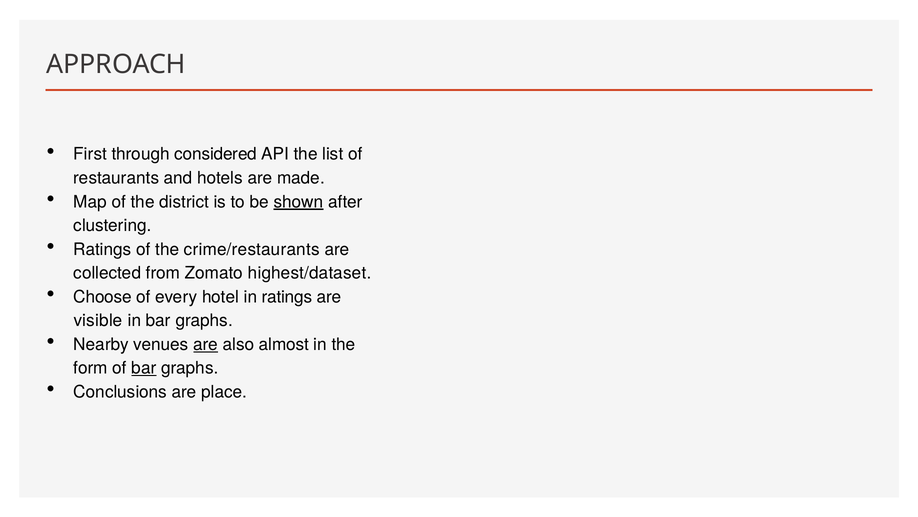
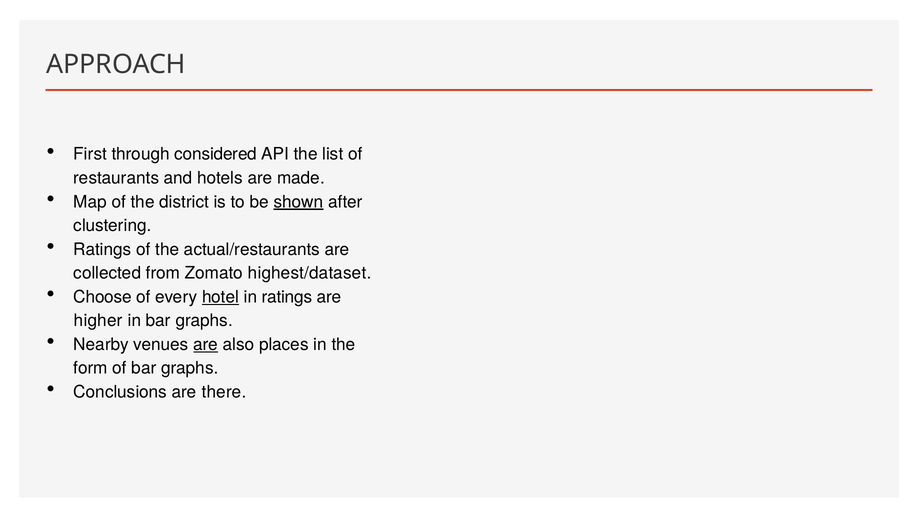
crime/restaurants: crime/restaurants -> actual/restaurants (252, 249)
hotel underline: none -> present (220, 297)
visible: visible -> higher (98, 320)
almost: almost -> places (284, 344)
bar underline: present -> none (144, 368)
place: place -> there (224, 392)
